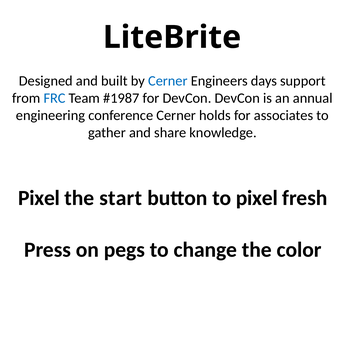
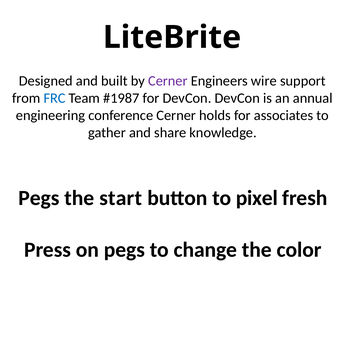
Cerner colour: blue -> purple (168, 81)
days: days -> wire (264, 81)
Pixel: Pixel -> Pegs (39, 198)
